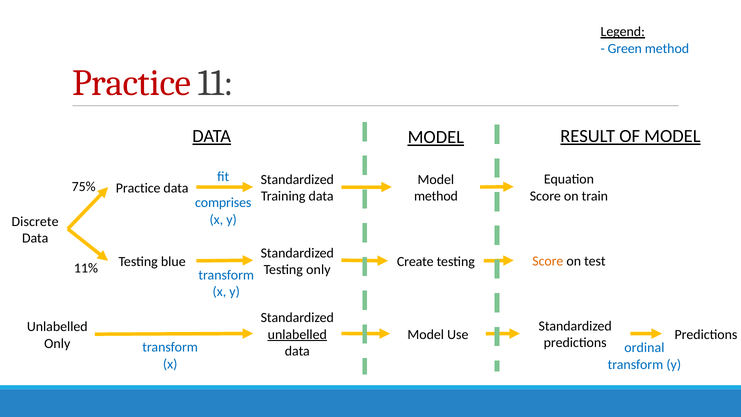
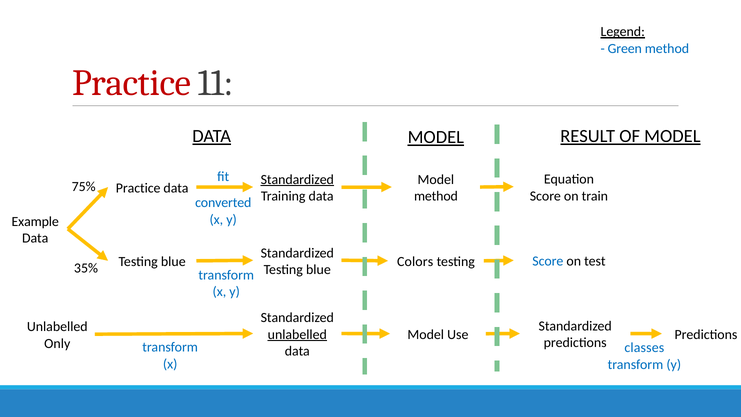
Standardized underline: none -> present (297, 180)
comprises: comprises -> converted (223, 203)
Discrete: Discrete -> Example (35, 221)
Score colour: orange -> blue (548, 261)
Create: Create -> Colors (415, 262)
11%: 11% -> 35% (86, 268)
only: only -> blue (318, 269)
ordinal: ordinal -> classes (644, 348)
